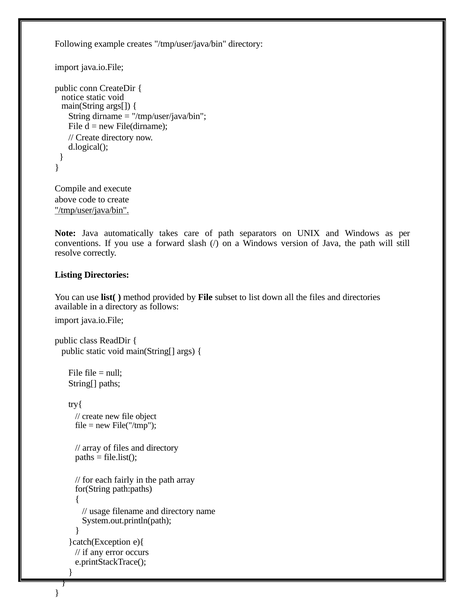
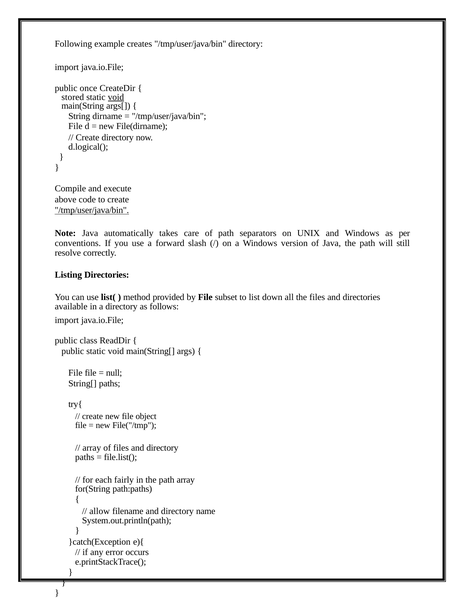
conn: conn -> once (88, 88)
notice: notice -> stored (73, 97)
void underline: none -> present (116, 97)
usage: usage -> allow (100, 511)
